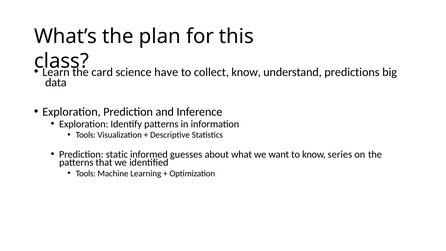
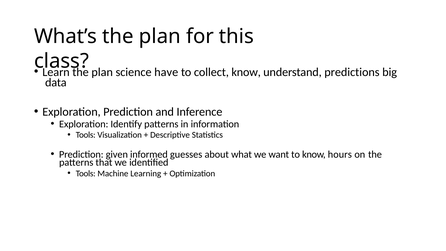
card: card -> plan (102, 72)
static: static -> given (117, 154)
series: series -> hours (340, 154)
